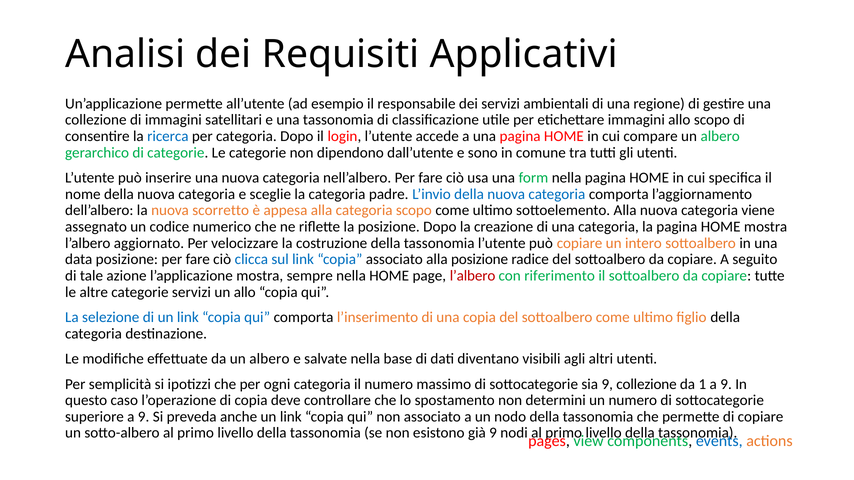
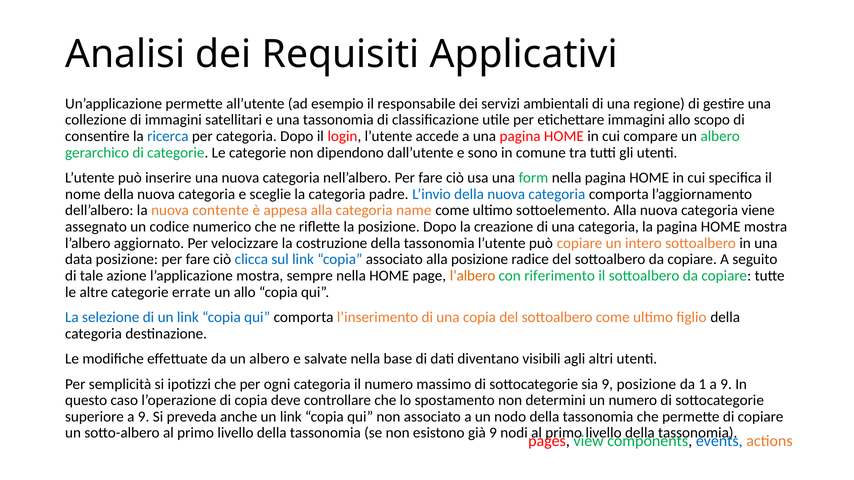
scorretto: scorretto -> contente (221, 211)
categoria scopo: scopo -> name (414, 211)
l’albero colour: red -> orange (473, 276)
categorie servizi: servizi -> errate (191, 292)
9 collezione: collezione -> posizione (646, 384)
